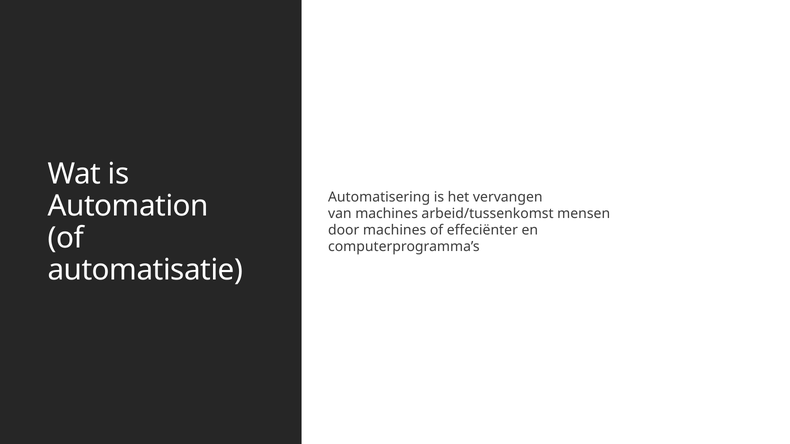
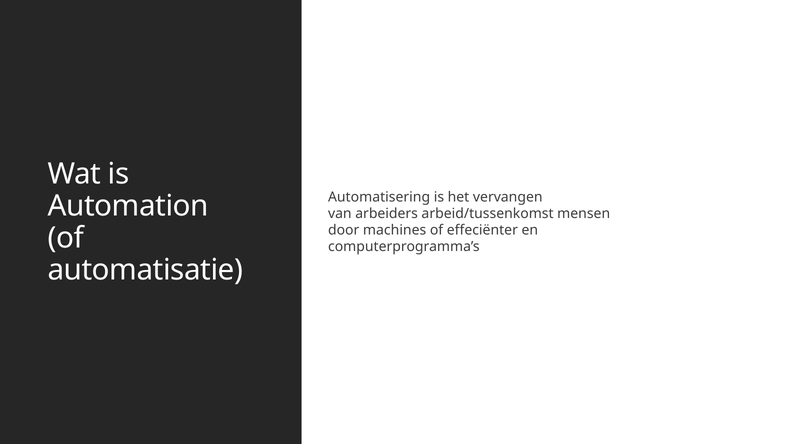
van machines: machines -> arbeiders (387, 214)
